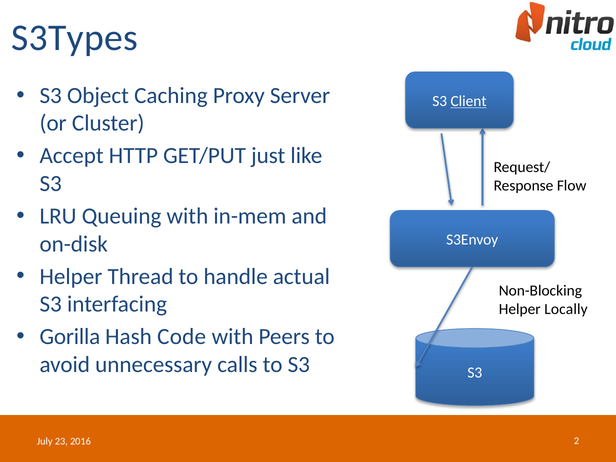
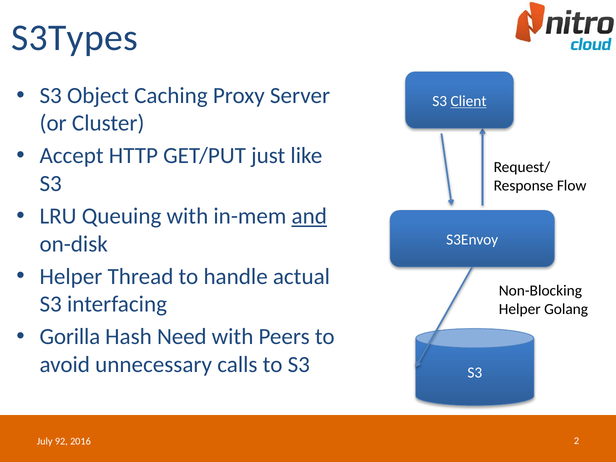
and underline: none -> present (309, 216)
Locally: Locally -> Golang (566, 309)
Code: Code -> Need (182, 337)
23: 23 -> 92 (61, 441)
